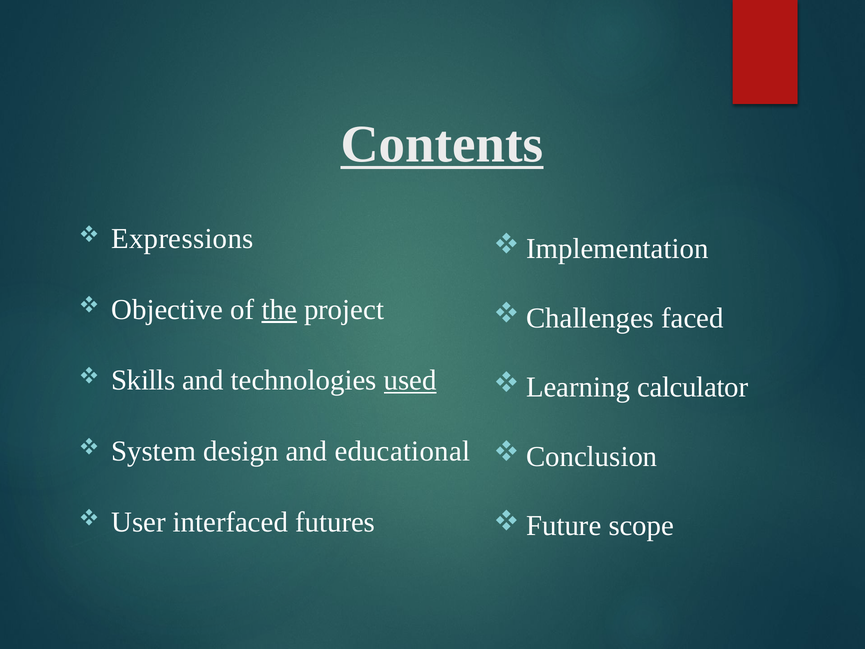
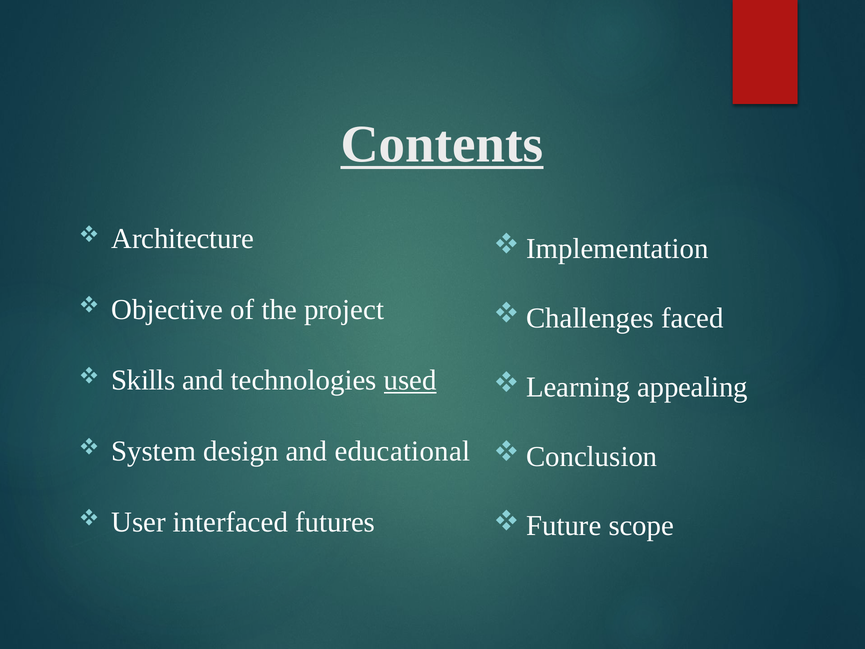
Expressions: Expressions -> Architecture (183, 239)
the underline: present -> none (279, 309)
calculator: calculator -> appealing (693, 387)
